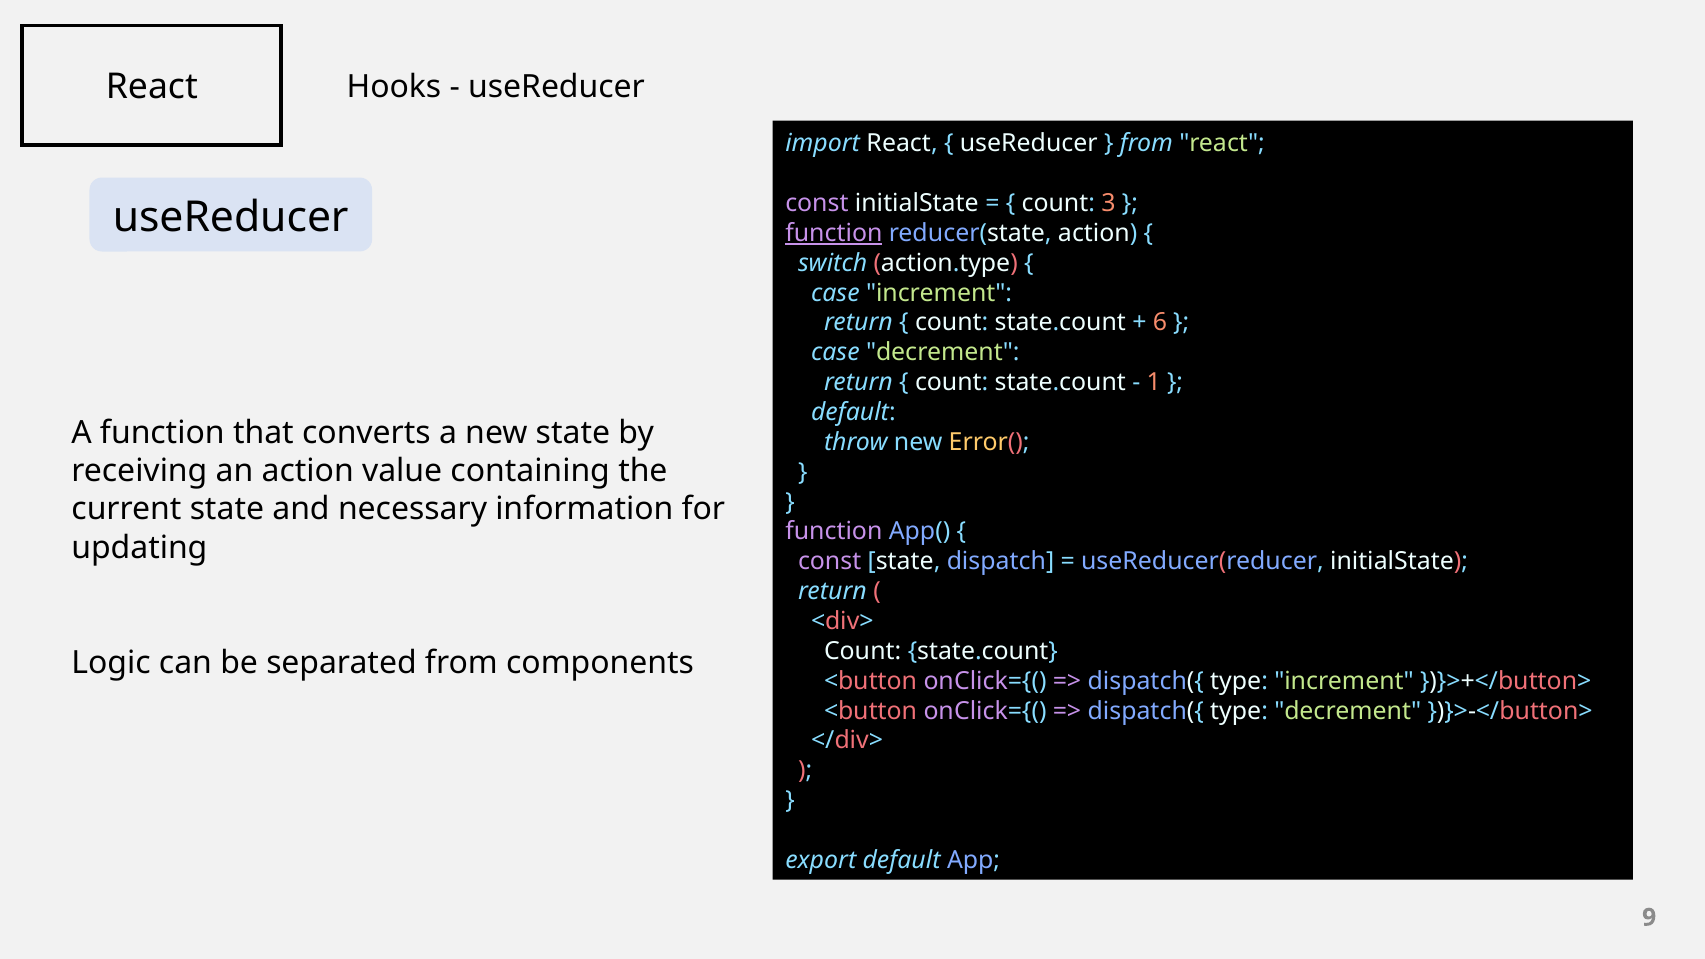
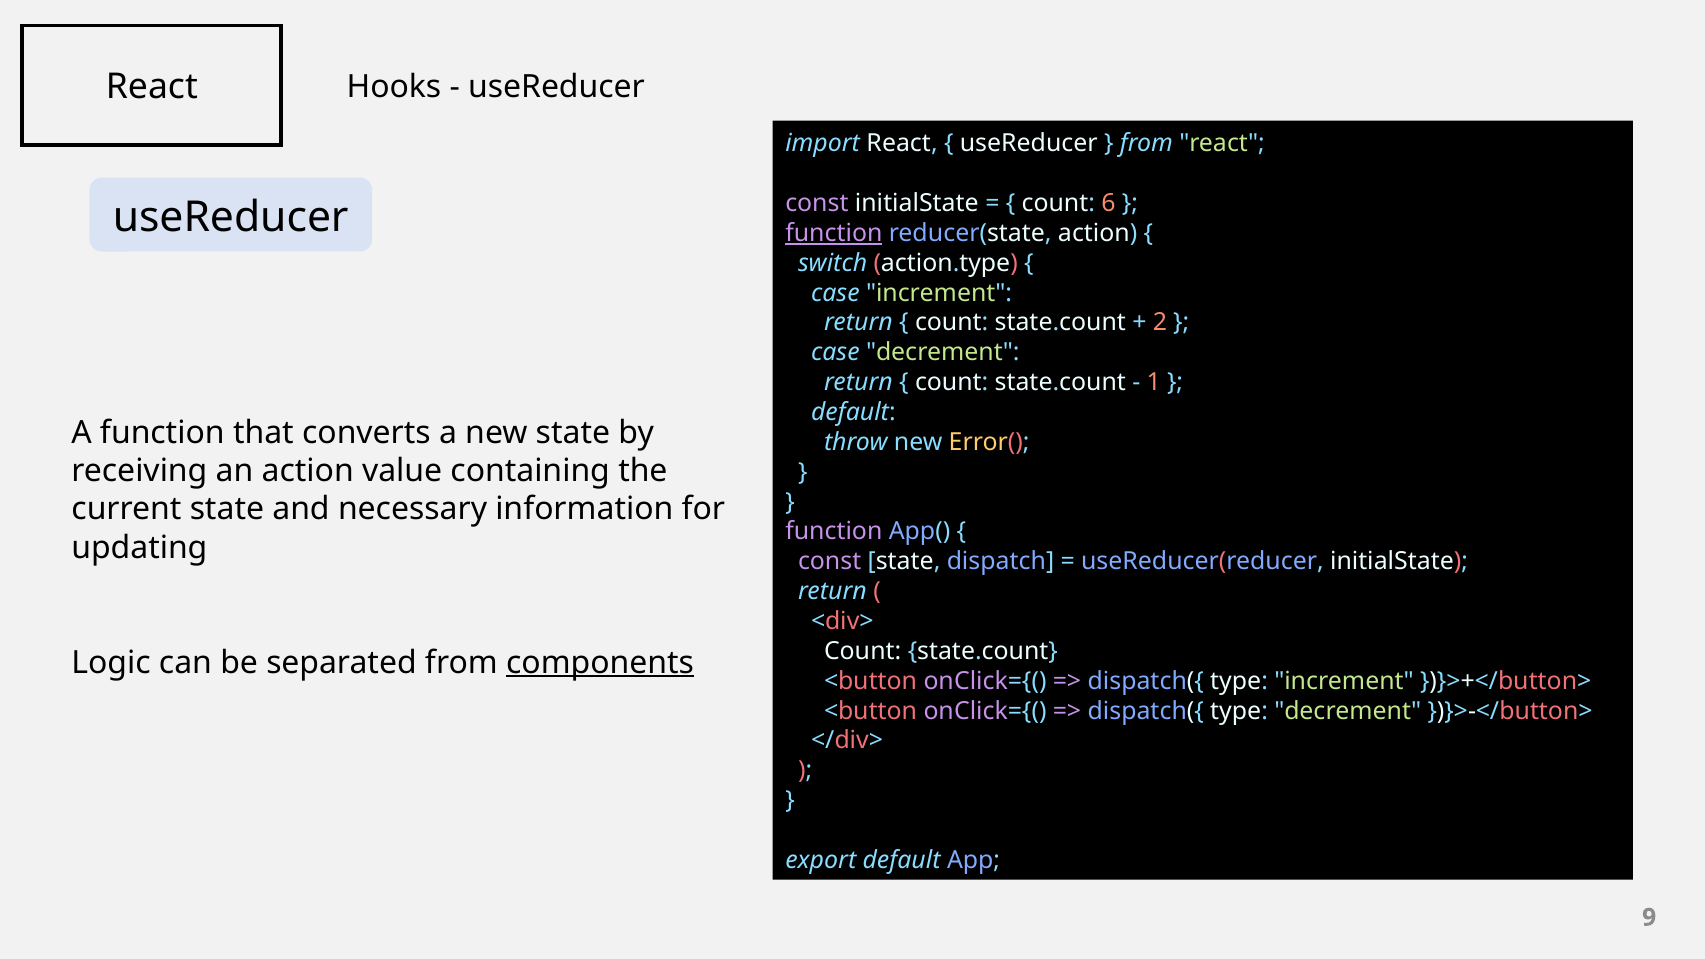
3: 3 -> 6 (1109, 203)
6: 6 -> 2 (1160, 323)
components underline: none -> present (600, 663)
